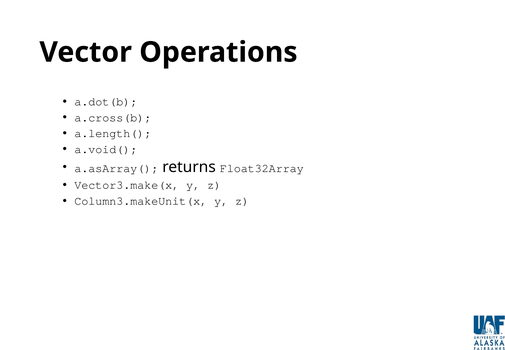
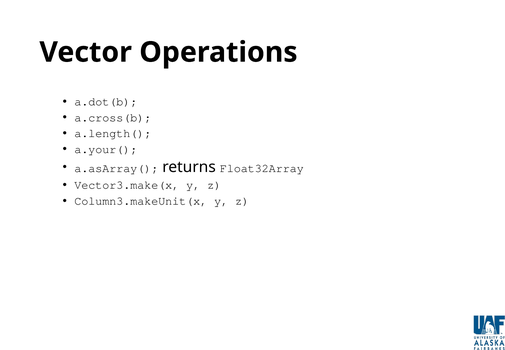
a.void(: a.void( -> a.your( (106, 149)
